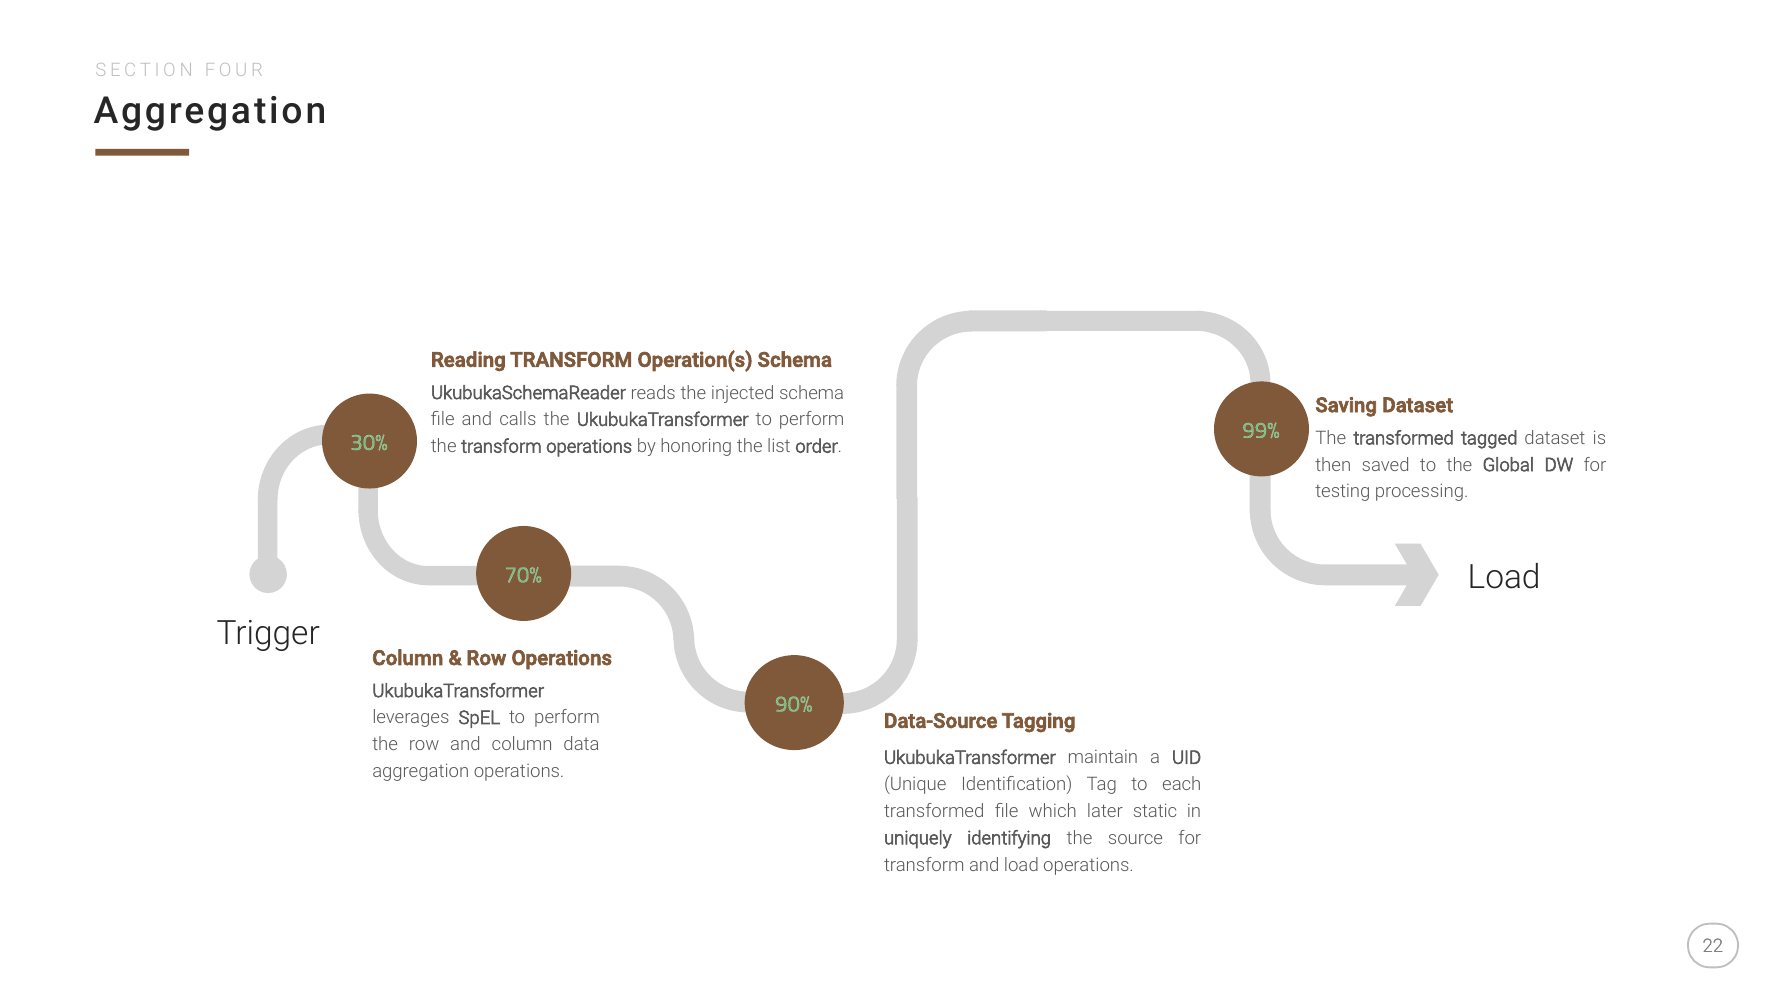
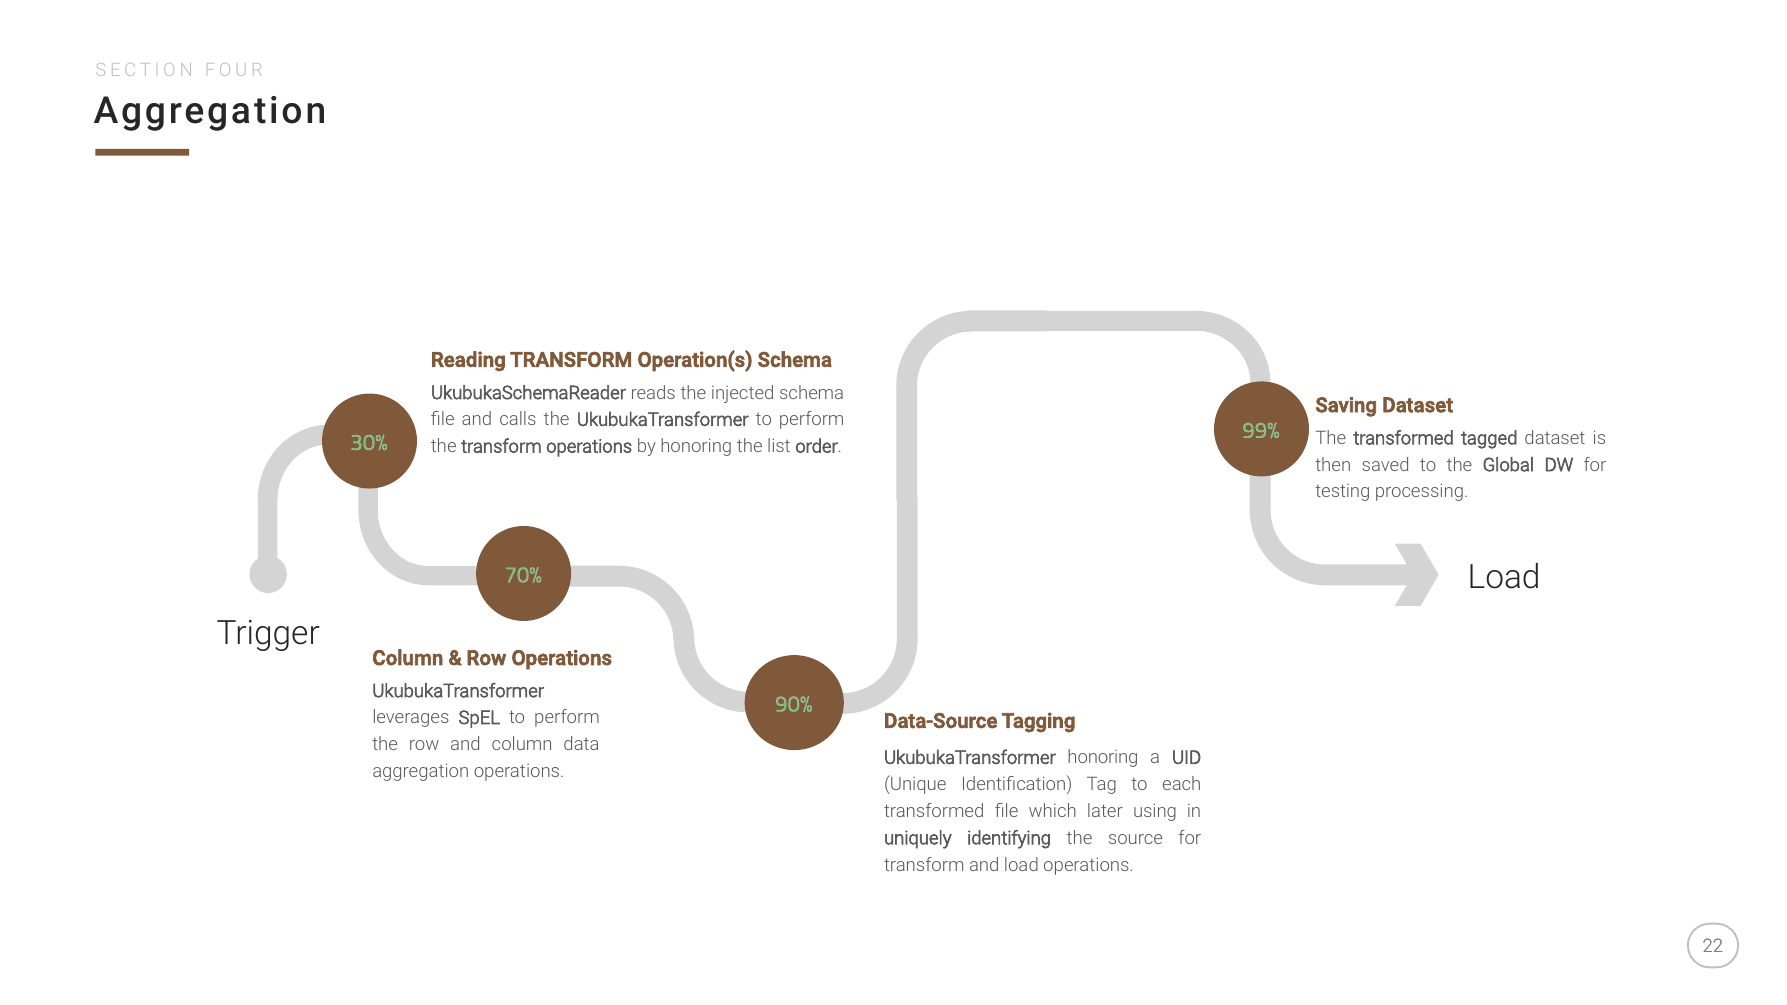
UkubukaTransformer maintain: maintain -> honoring (1103, 758)
static: static -> using (1155, 811)
